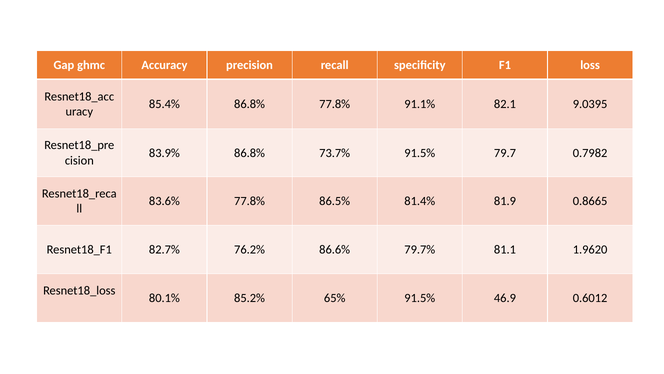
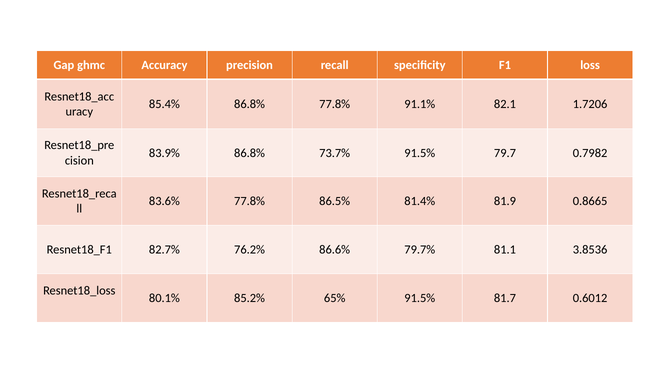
9.0395: 9.0395 -> 1.7206 (590, 104)
1.9620: 1.9620 -> 3.8536 (590, 249)
46.9: 46.9 -> 81.7 (505, 298)
